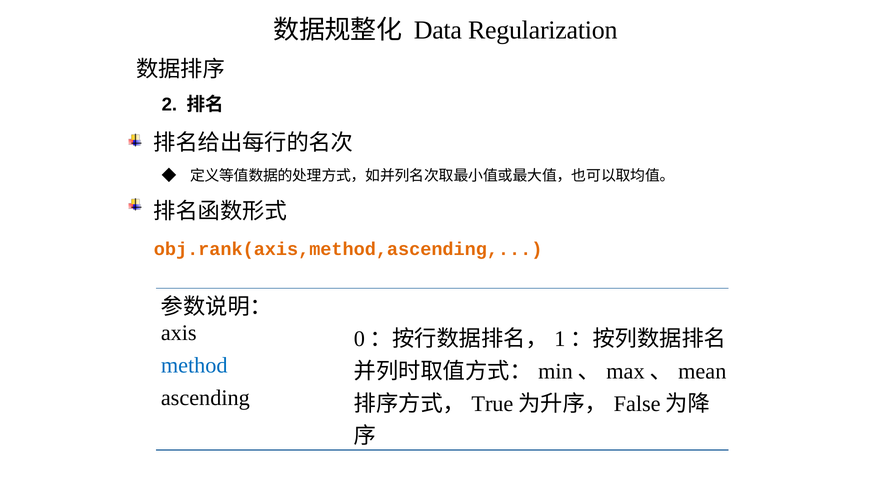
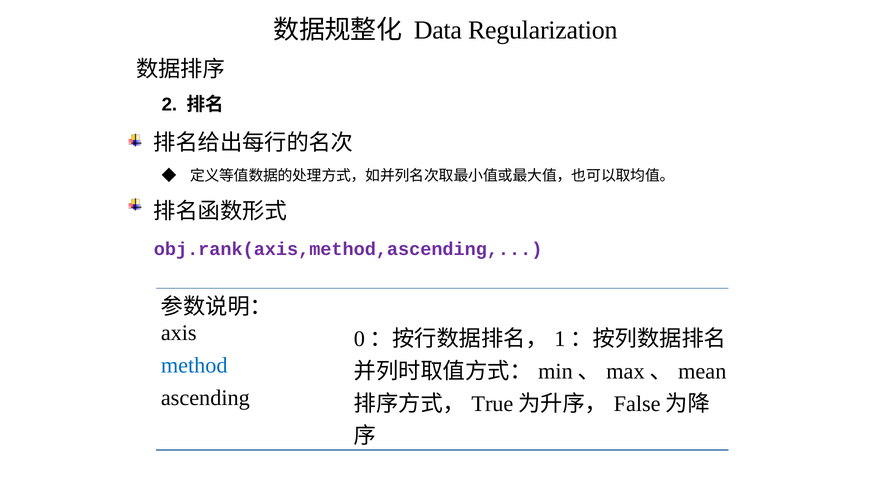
obj.rank(axis,method,ascending colour: orange -> purple (348, 249)
